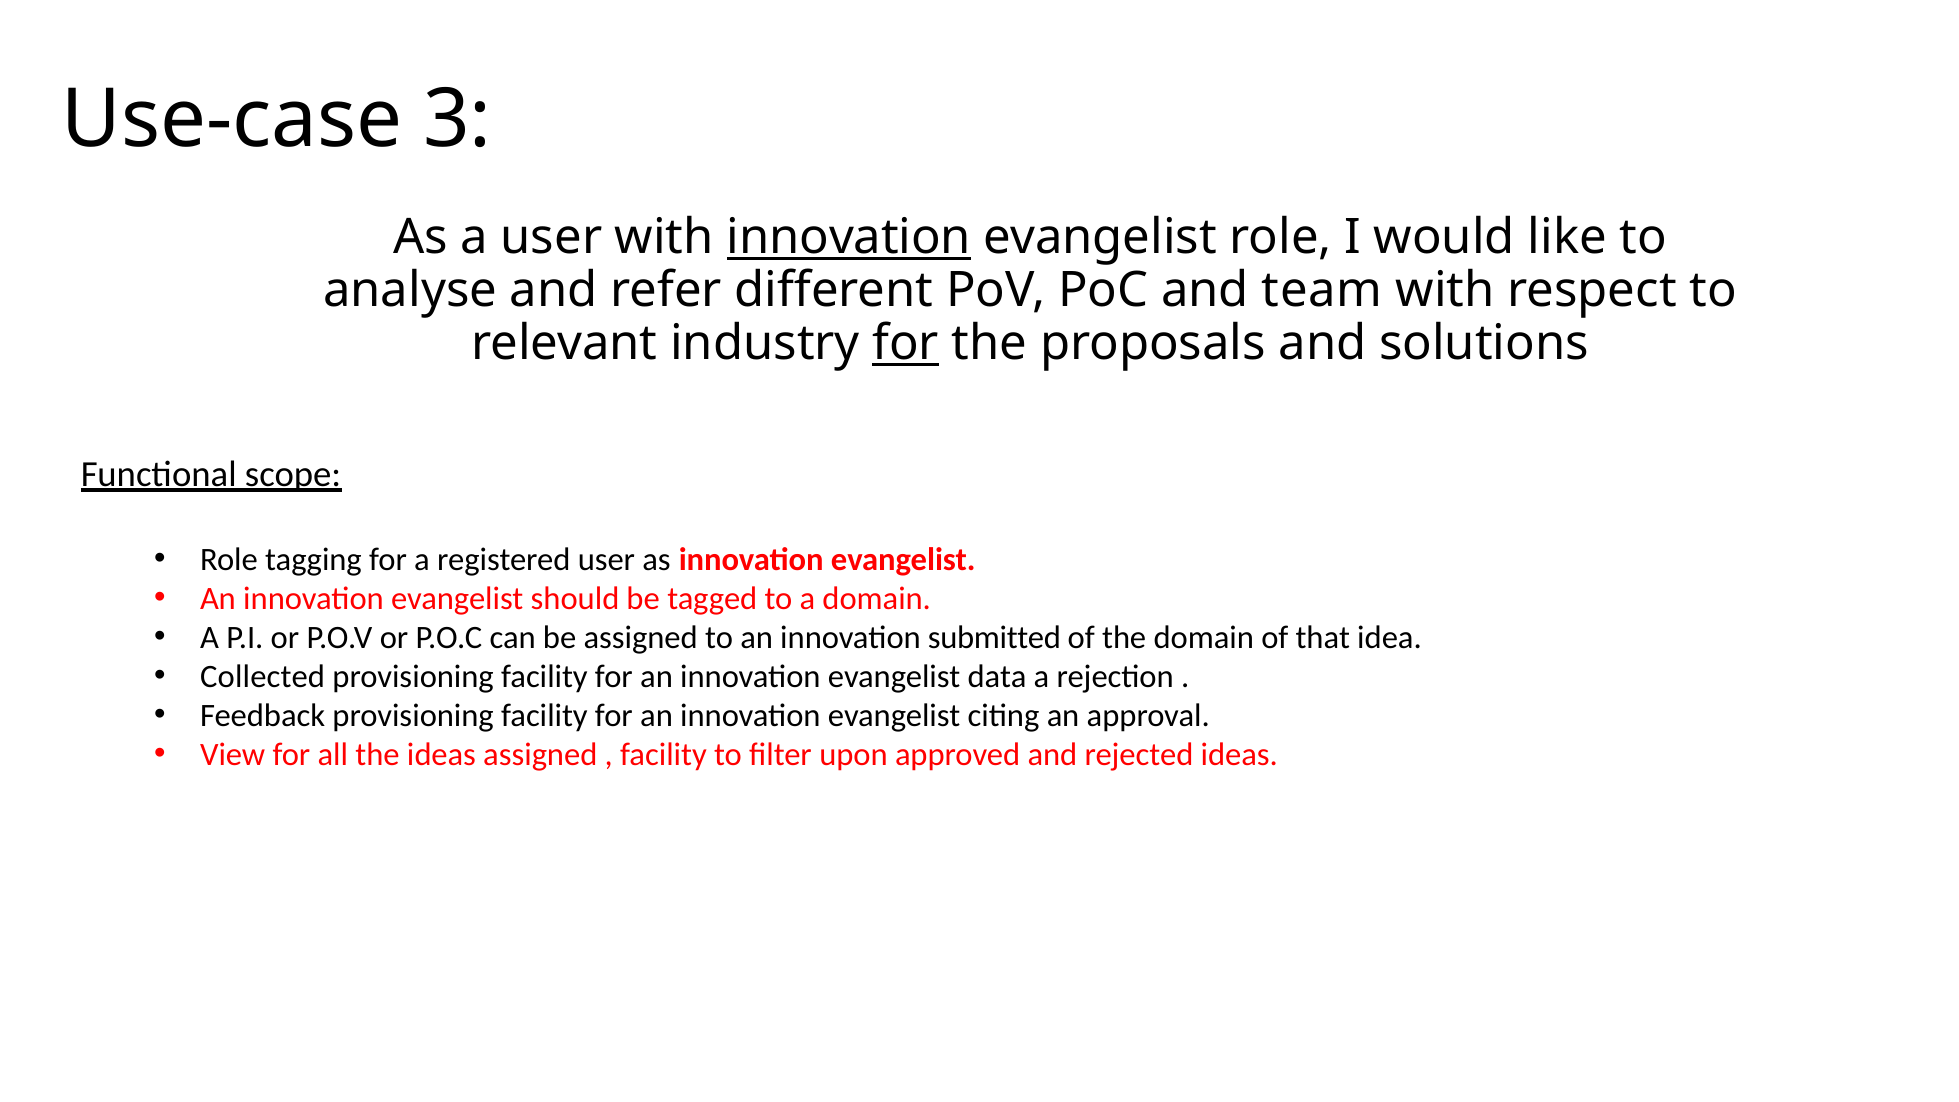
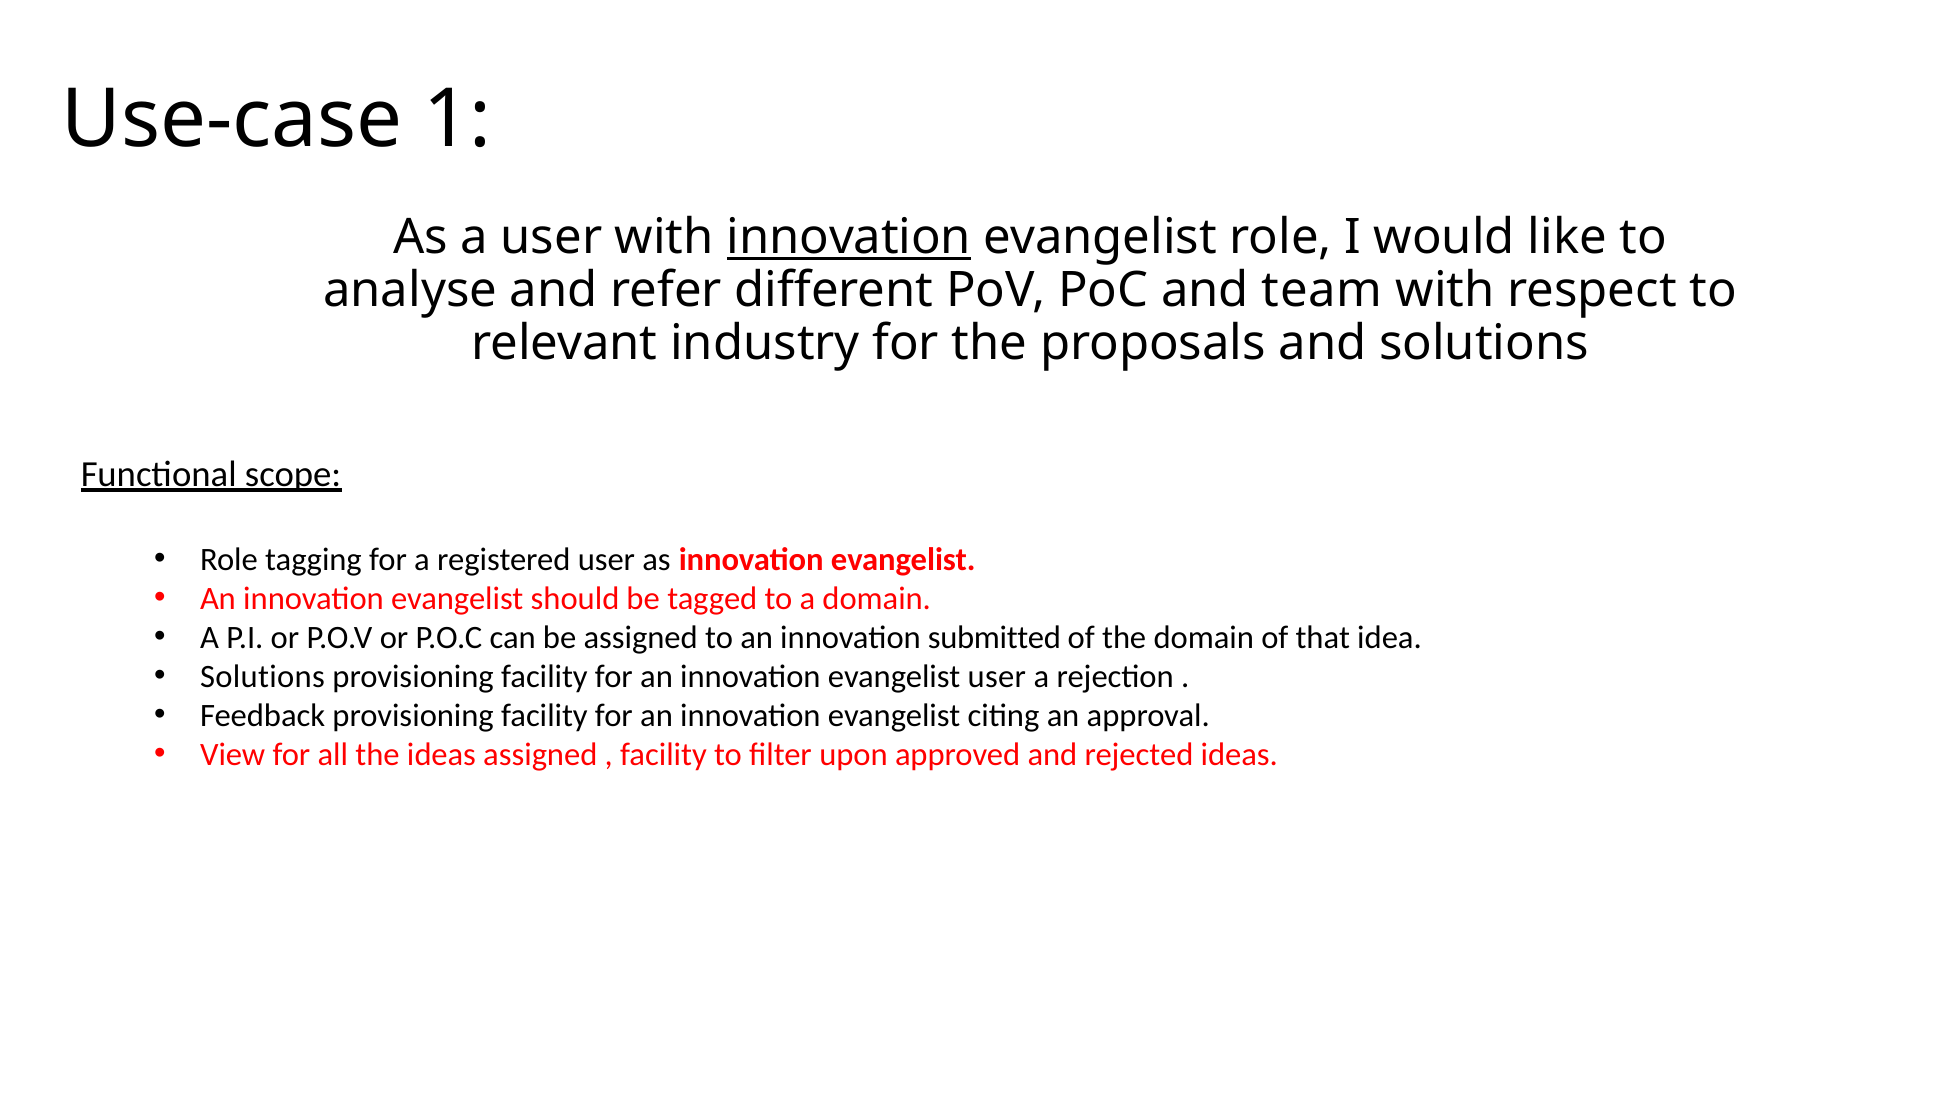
3: 3 -> 1 (458, 120)
for underline: present -> none (906, 343)
Collected: Collected -> Solutions (263, 677)
evangelist data: data -> user (997, 677)
